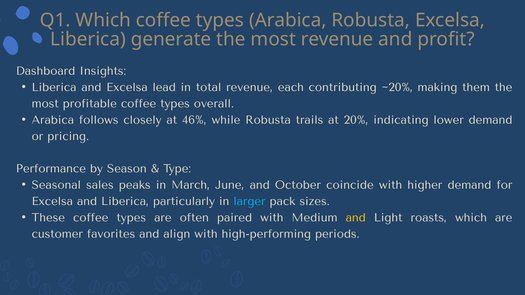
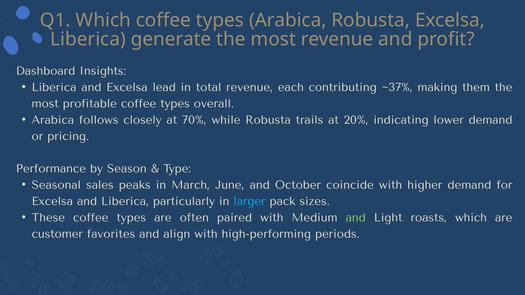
~20%: ~20% -> ~37% (397, 87)
46%: 46% -> 70% (194, 120)
and colour: yellow -> light green (356, 218)
